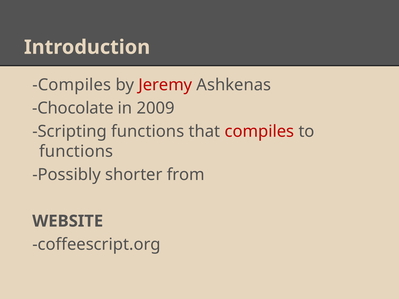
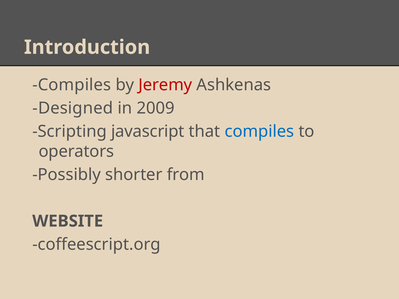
Chocolate: Chocolate -> Designed (73, 108)
Scripting functions: functions -> javascript (148, 132)
compiles colour: red -> blue (259, 132)
functions: functions -> operators (76, 151)
